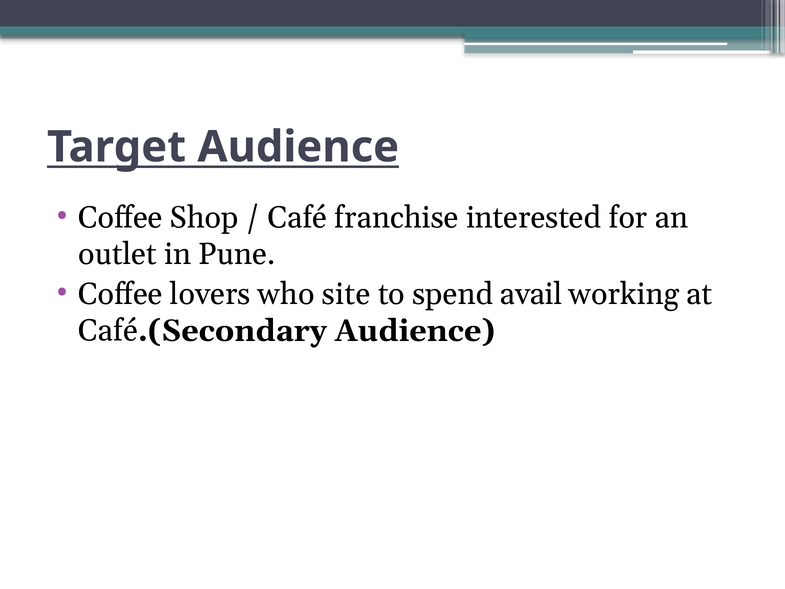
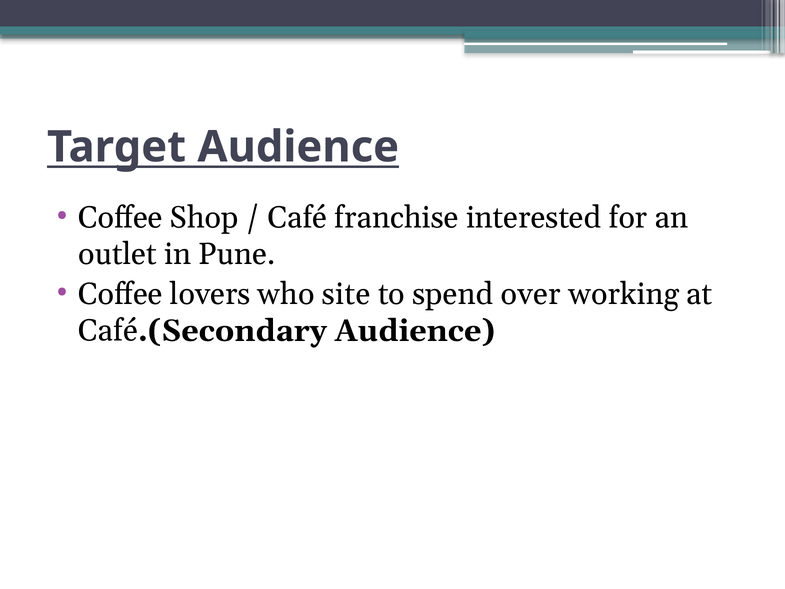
avail: avail -> over (531, 294)
